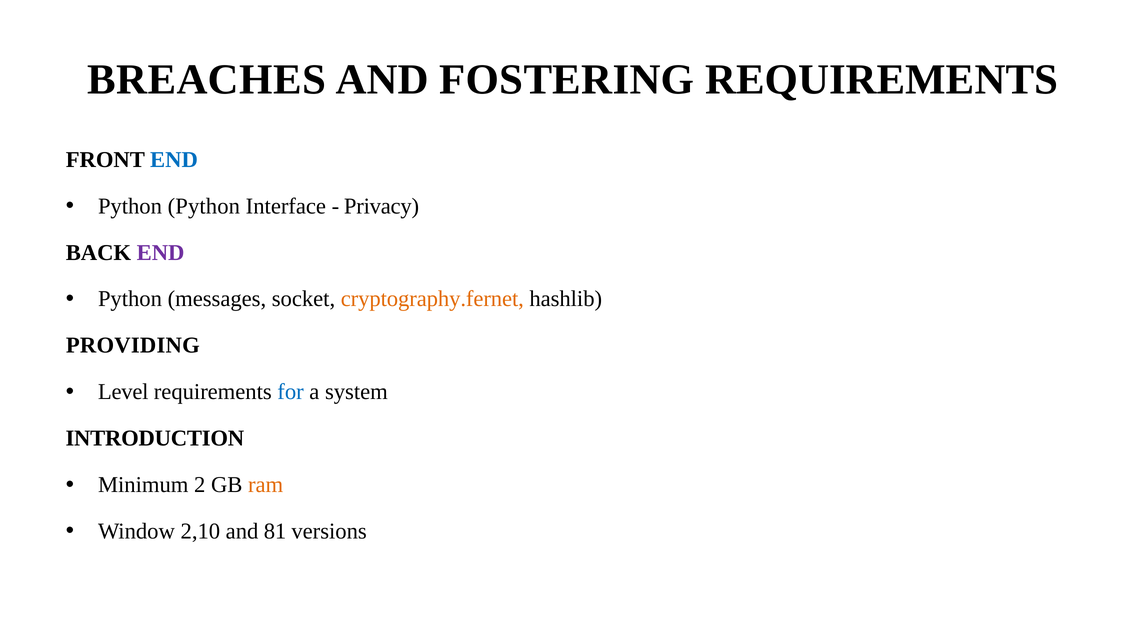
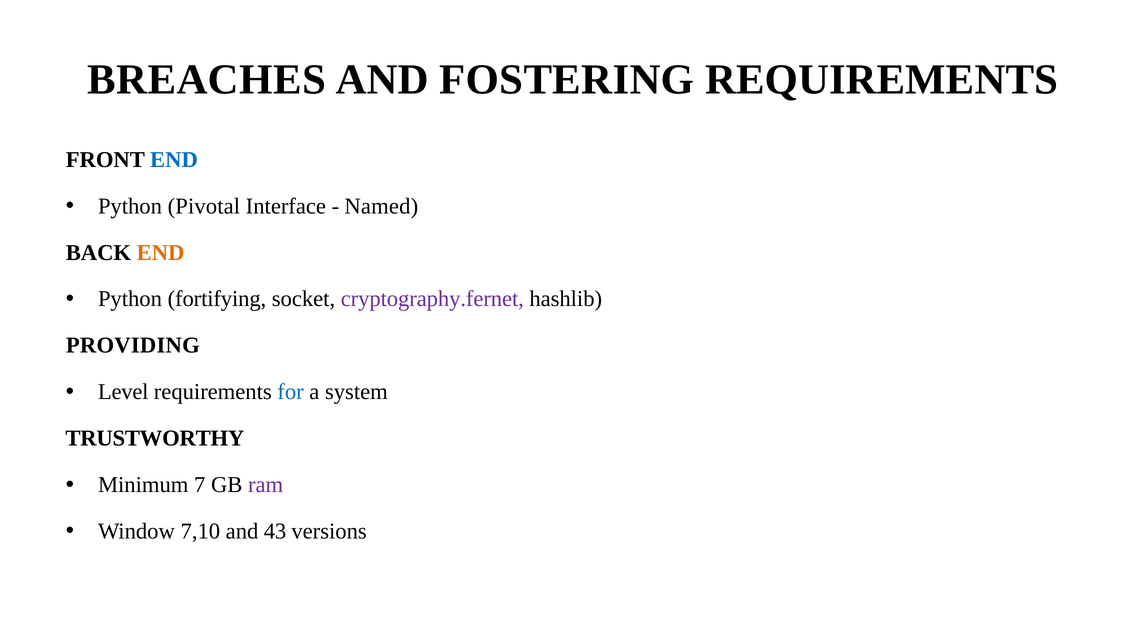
Python Python: Python -> Pivotal (204, 206)
Privacy: Privacy -> Named (381, 206)
END colour: purple -> orange (161, 253)
messages: messages -> fortifying (217, 299)
cryptography.fernet colour: orange -> purple (432, 299)
INTRODUCTION: INTRODUCTION -> TRUSTWORTHY (155, 438)
2: 2 -> 7 (200, 485)
ram colour: orange -> purple (266, 485)
2,10: 2,10 -> 7,10 (200, 531)
81: 81 -> 43 (275, 531)
